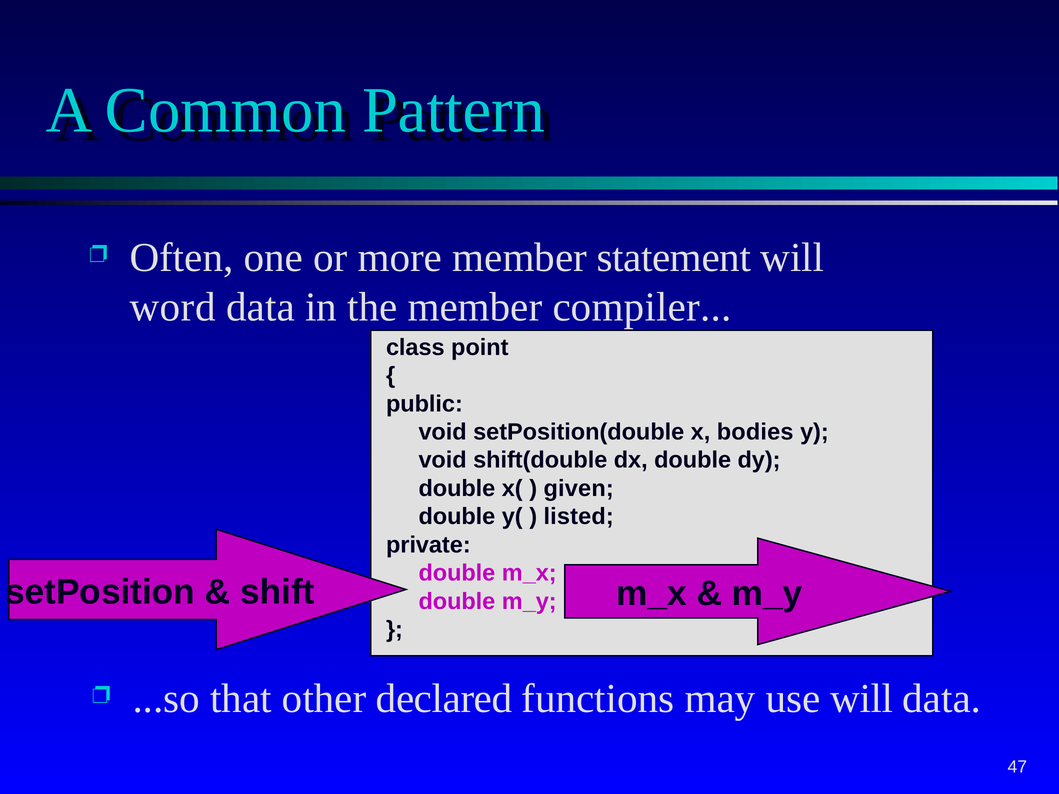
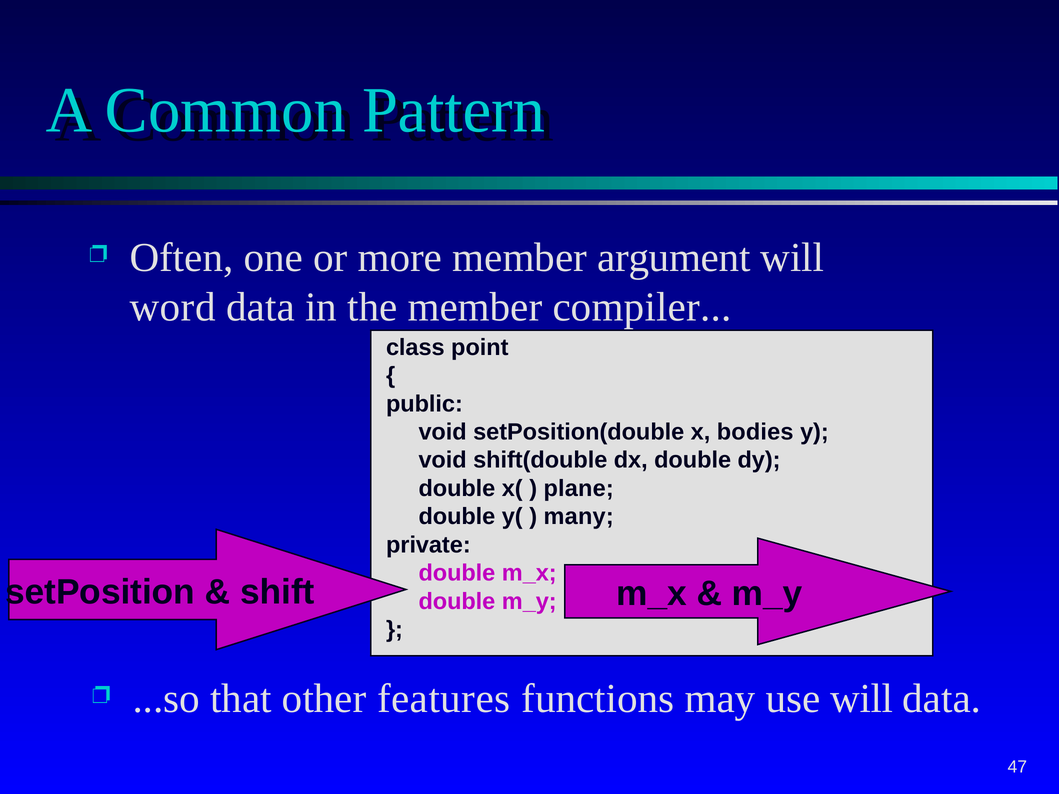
statement: statement -> argument (674, 258)
given: given -> plane (579, 489)
listed: listed -> many (579, 517)
declared: declared -> features (444, 699)
